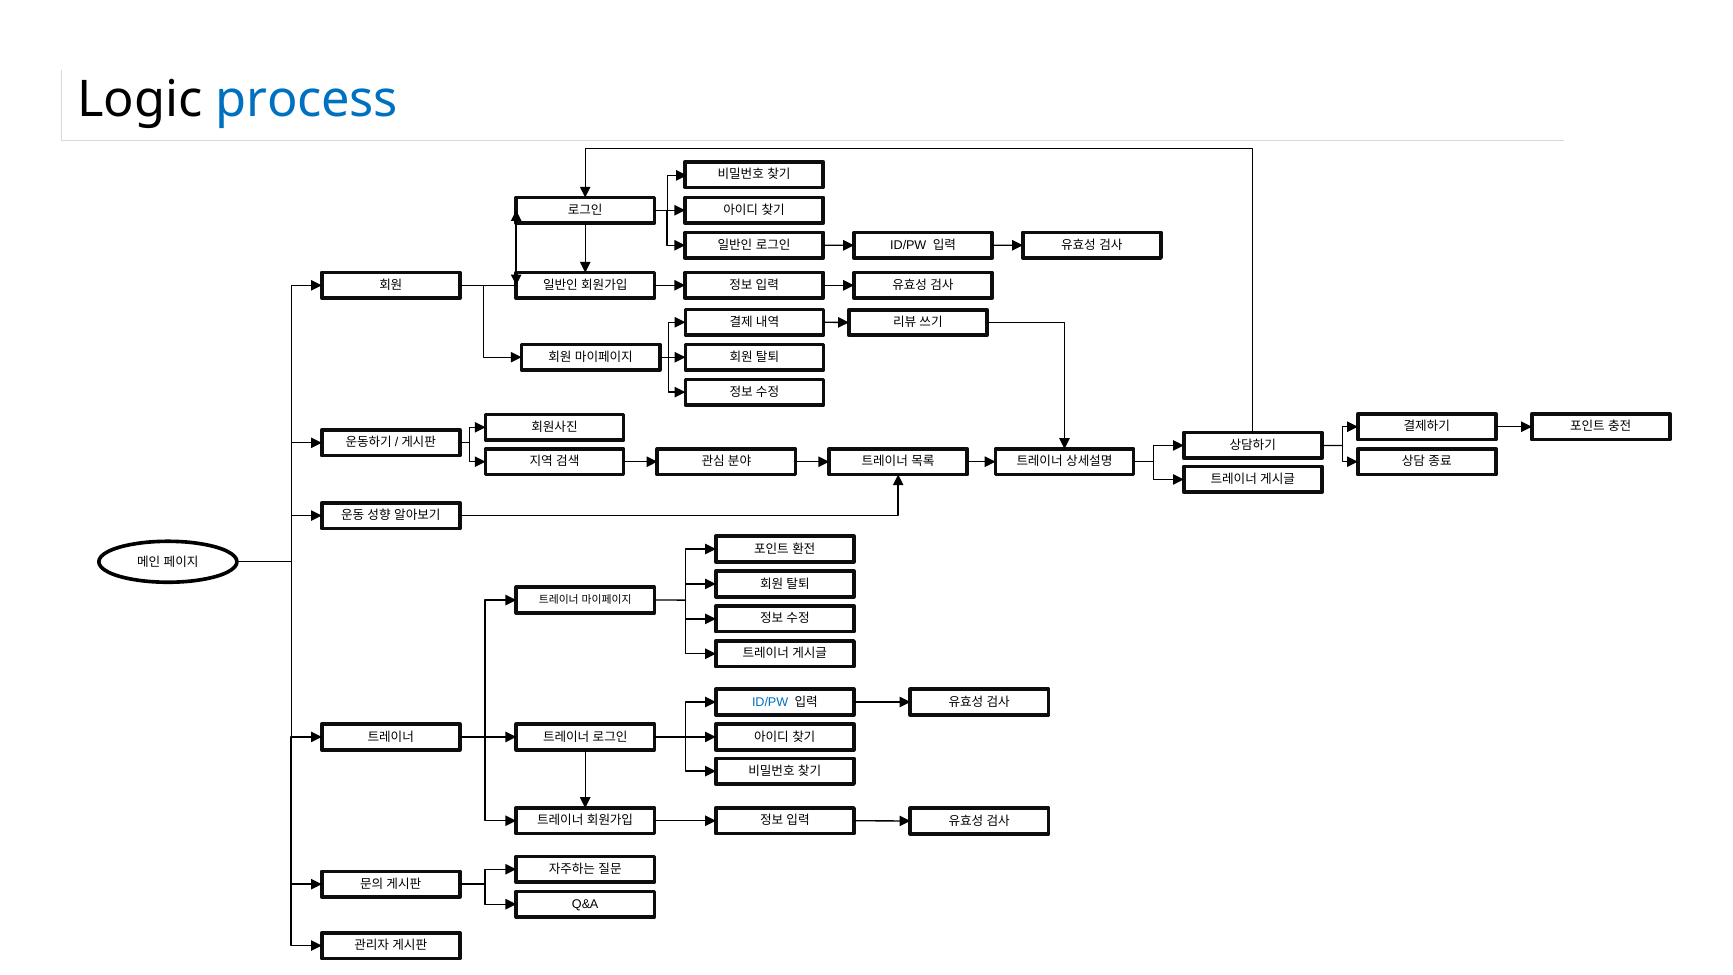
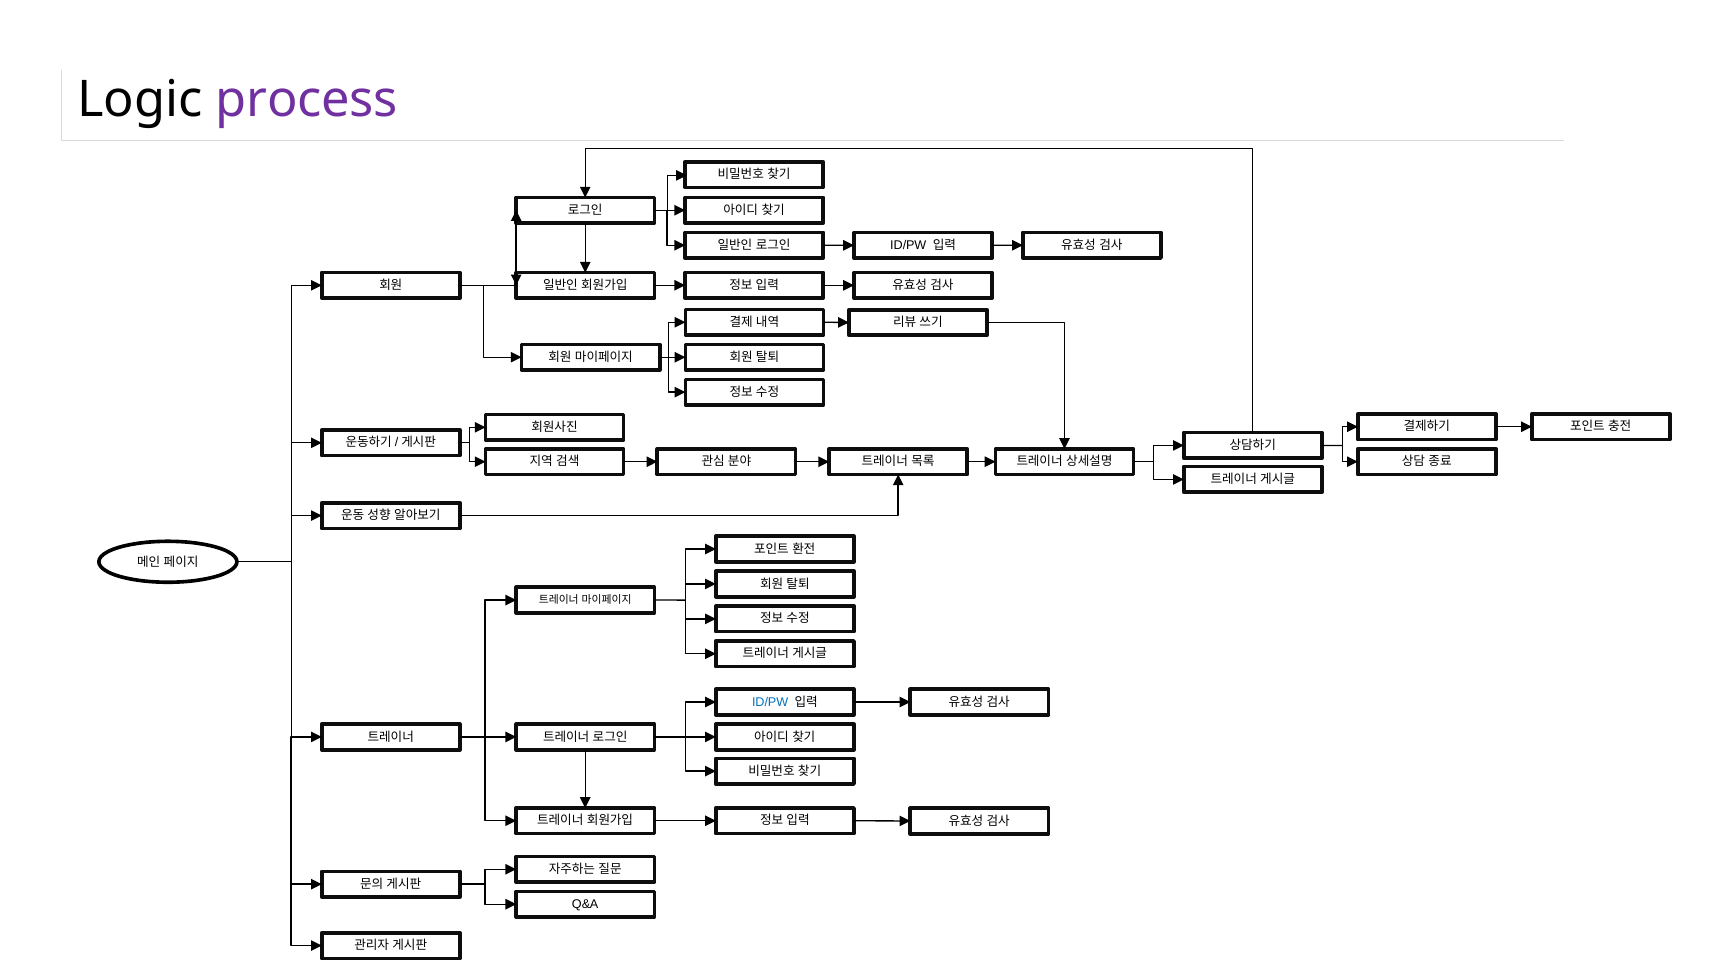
process colour: blue -> purple (307, 100)
